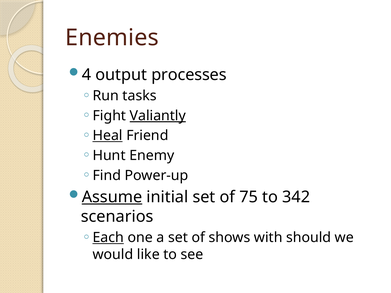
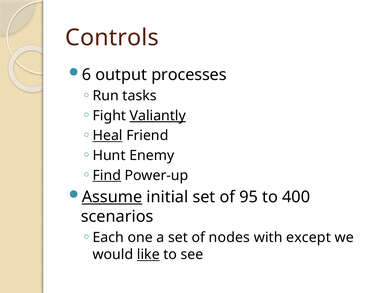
Enemies: Enemies -> Controls (112, 38)
4: 4 -> 6 (86, 75)
Find underline: none -> present (107, 176)
75: 75 -> 95 (249, 197)
342: 342 -> 400 (296, 197)
Each underline: present -> none (108, 238)
shows: shows -> nodes (229, 238)
should: should -> except (309, 238)
like underline: none -> present (148, 255)
